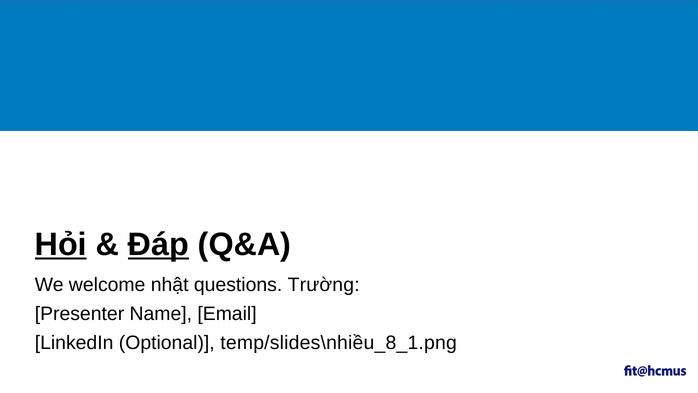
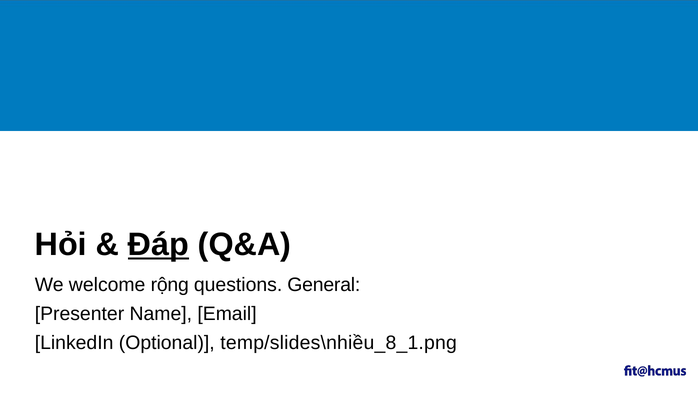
Hỏi underline: present -> none (61, 244)
nhật: nhật -> rộng (170, 284)
Trường: Trường -> General (324, 284)
